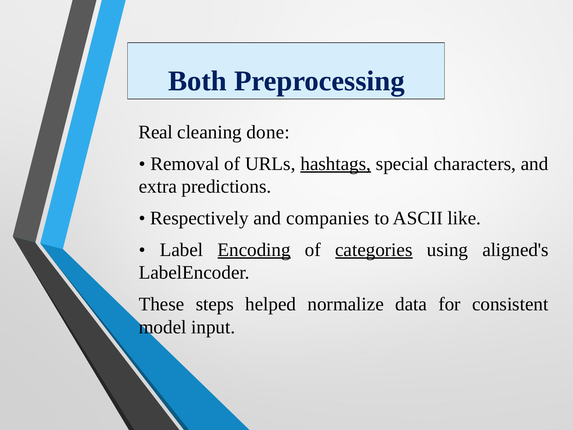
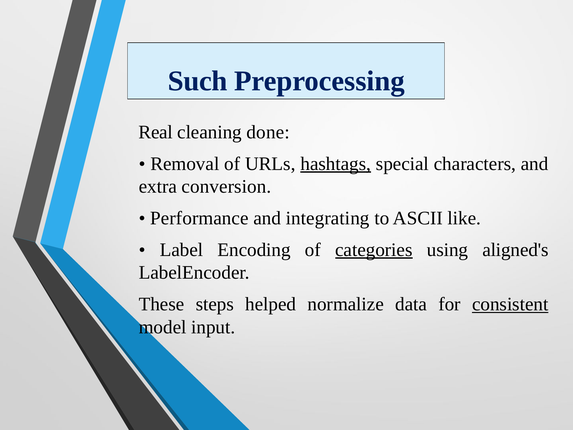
Both: Both -> Such (198, 81)
predictions: predictions -> conversion (226, 187)
Respectively: Respectively -> Performance (199, 218)
companies: companies -> integrating (328, 218)
Encoding underline: present -> none (254, 250)
consistent underline: none -> present (510, 304)
